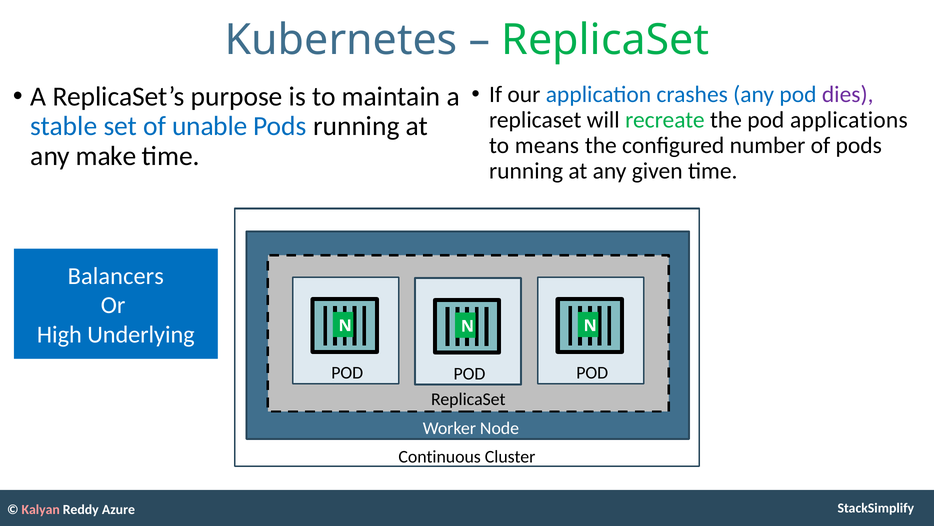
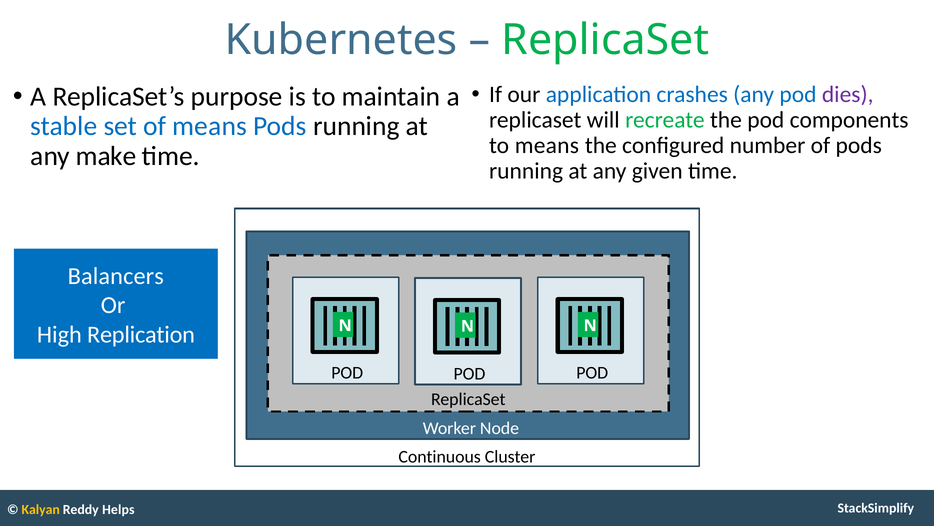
applications: applications -> components (849, 120)
of unable: unable -> means (210, 126)
Underlying: Underlying -> Replication (141, 334)
Kalyan colour: pink -> yellow (41, 509)
Azure: Azure -> Helps (118, 509)
